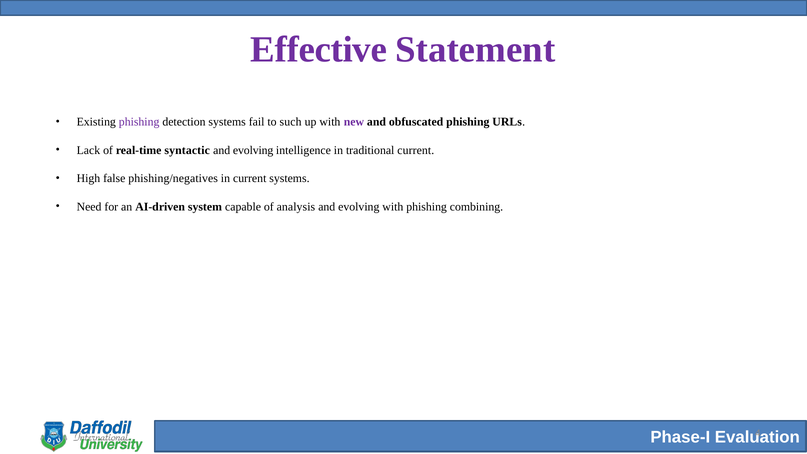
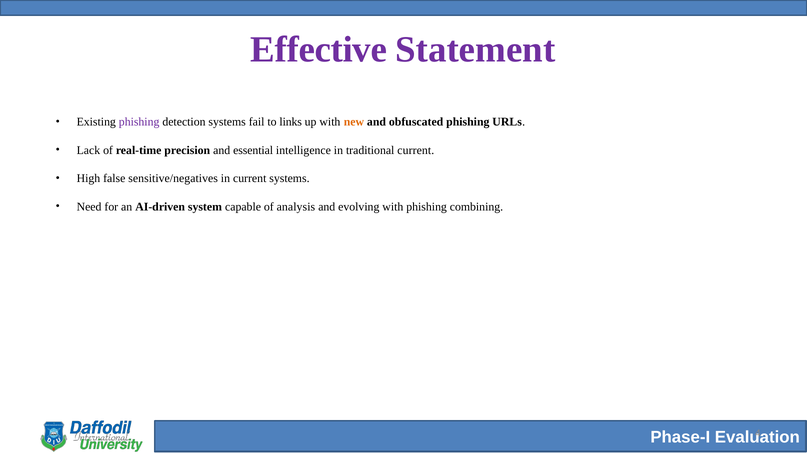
such: such -> links (291, 122)
new colour: purple -> orange (354, 122)
syntactic: syntactic -> precision (187, 150)
evolving: evolving -> essential (253, 150)
phishing/negatives: phishing/negatives -> sensitive/negatives (173, 179)
